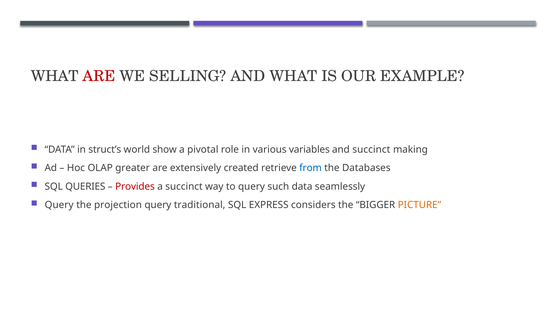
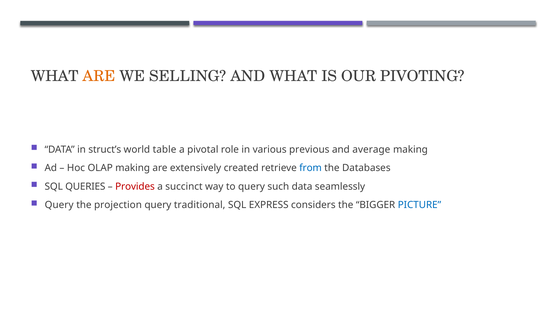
ARE colour: red -> orange (99, 76)
EXAMPLE: EXAMPLE -> PIVOTING (422, 76)
show: show -> table (165, 149)
variables: variables -> previous (309, 149)
and succinct: succinct -> average (371, 149)
OLAP greater: greater -> making (133, 168)
PICTURE colour: orange -> blue (419, 205)
